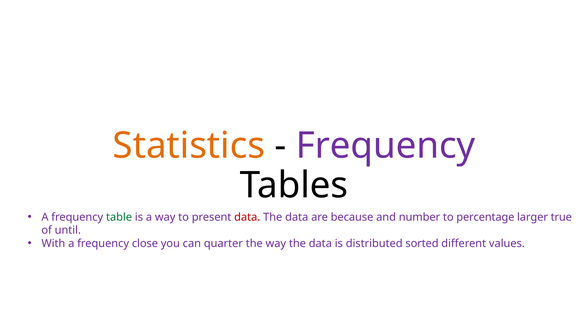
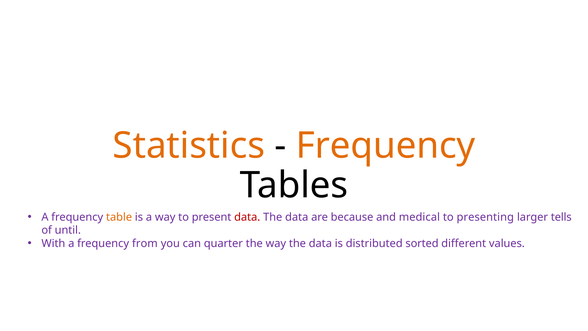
Frequency colour: purple -> orange (386, 146)
table colour: green -> orange (119, 217)
number: number -> medical (419, 217)
percentage: percentage -> presenting (485, 217)
true: true -> tells (561, 217)
close: close -> from (145, 243)
